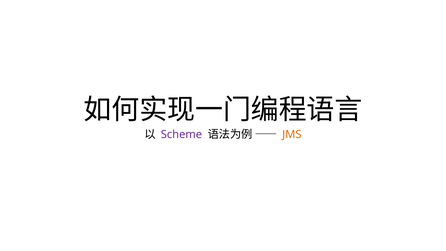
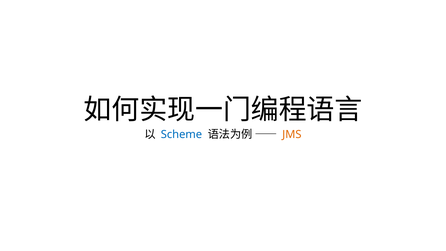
Scheme colour: purple -> blue (181, 134)
